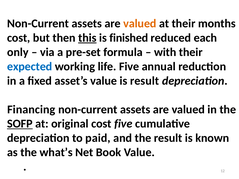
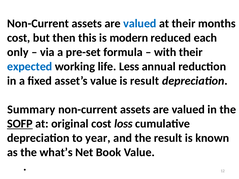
valued colour: orange -> blue (140, 24)
this underline: present -> none (87, 38)
finished: finished -> modern (129, 38)
life Five: Five -> Less (129, 67)
Financing: Financing -> Summary (31, 110)
cost five: five -> loss (123, 124)
paid: paid -> year (98, 138)
